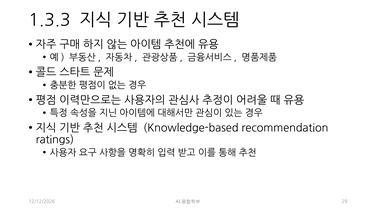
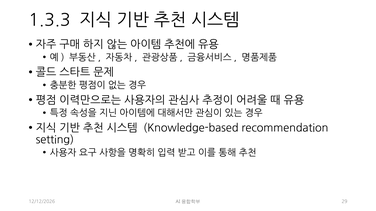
ratings: ratings -> setting (55, 140)
